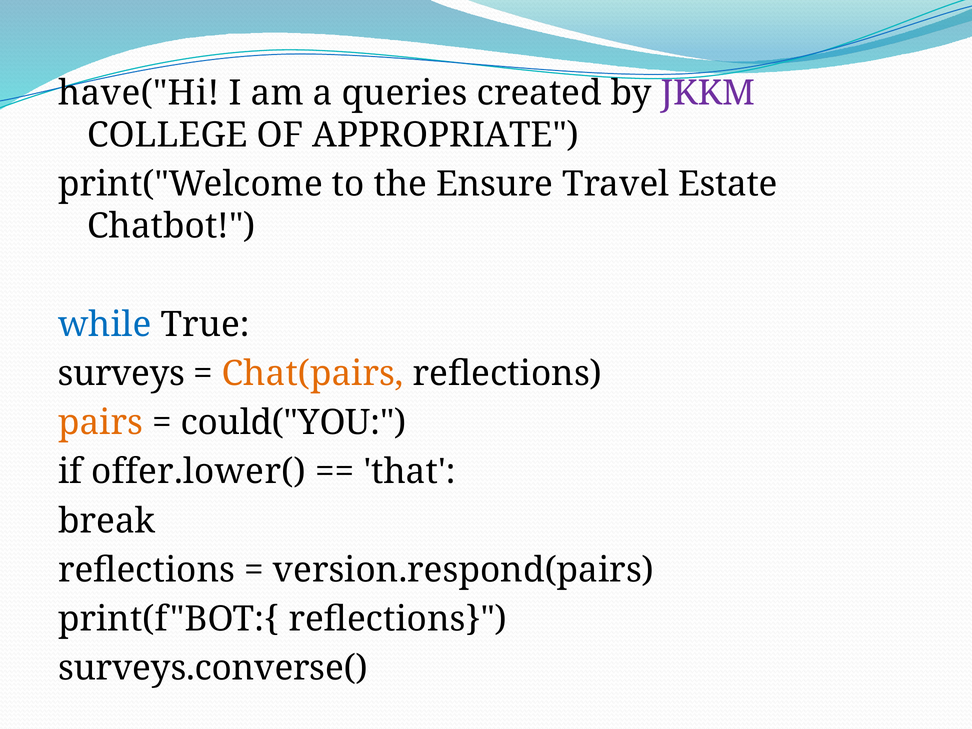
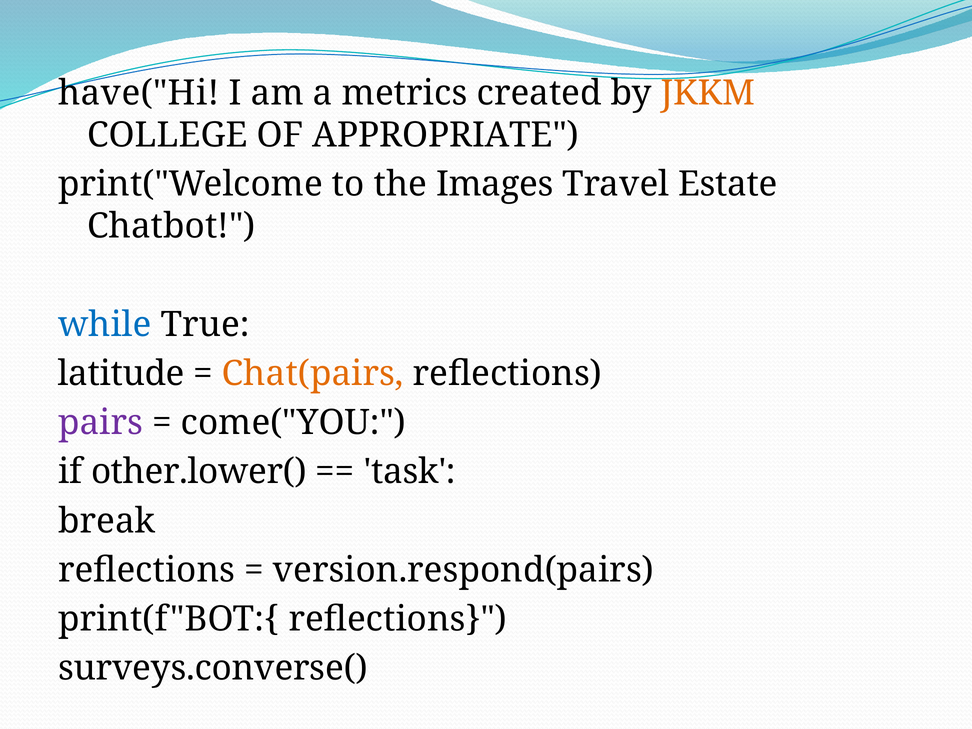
queries: queries -> metrics (405, 93)
JKKM colour: purple -> orange (708, 93)
Ensure: Ensure -> Images (495, 184)
surveys: surveys -> latitude (121, 374)
pairs colour: orange -> purple (101, 423)
could("YOU: could("YOU -> come("YOU (294, 423)
offer.lower(: offer.lower( -> other.lower( (199, 472)
that: that -> task (410, 472)
